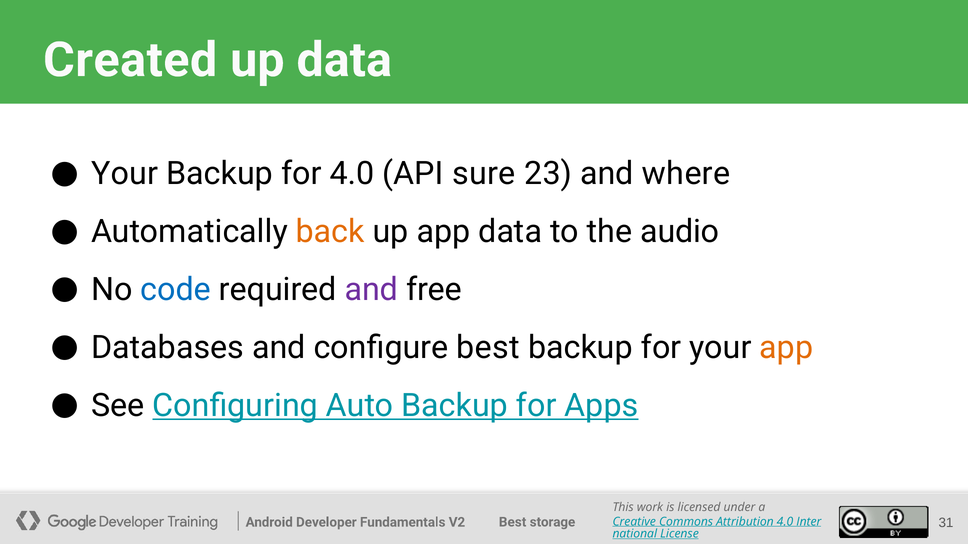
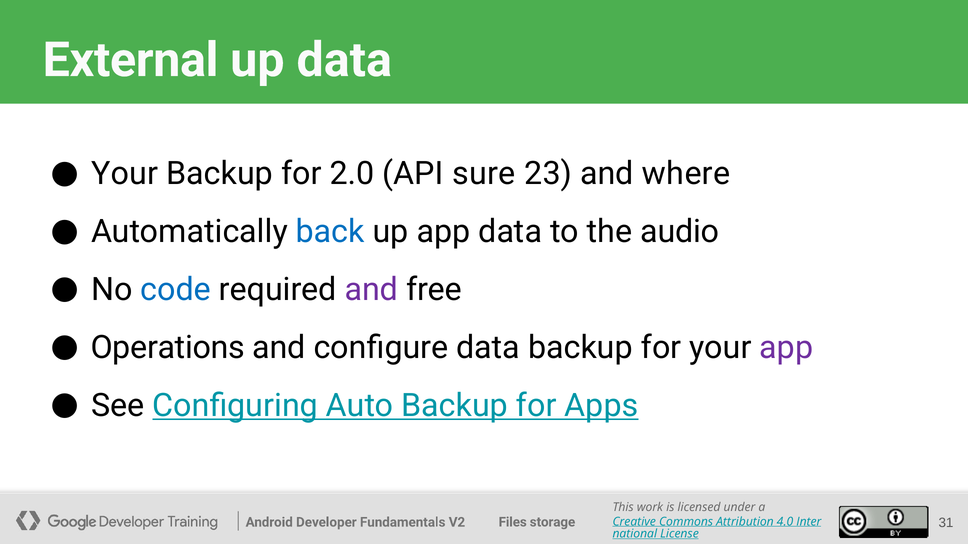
Created: Created -> External (131, 60)
for 4.0: 4.0 -> 2.0 (352, 174)
back colour: orange -> blue (330, 232)
Databases: Databases -> Operations (168, 348)
configure best: best -> data (488, 348)
app colour: orange -> purple (786, 348)
Best: Best -> Files (513, 523)
